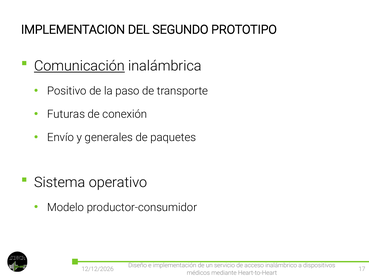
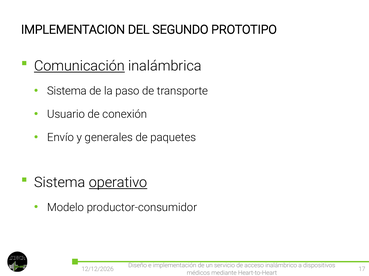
Positivo: Positivo -> Sistema (67, 91)
Futuras: Futuras -> Usuario (66, 115)
operativo underline: none -> present (118, 183)
